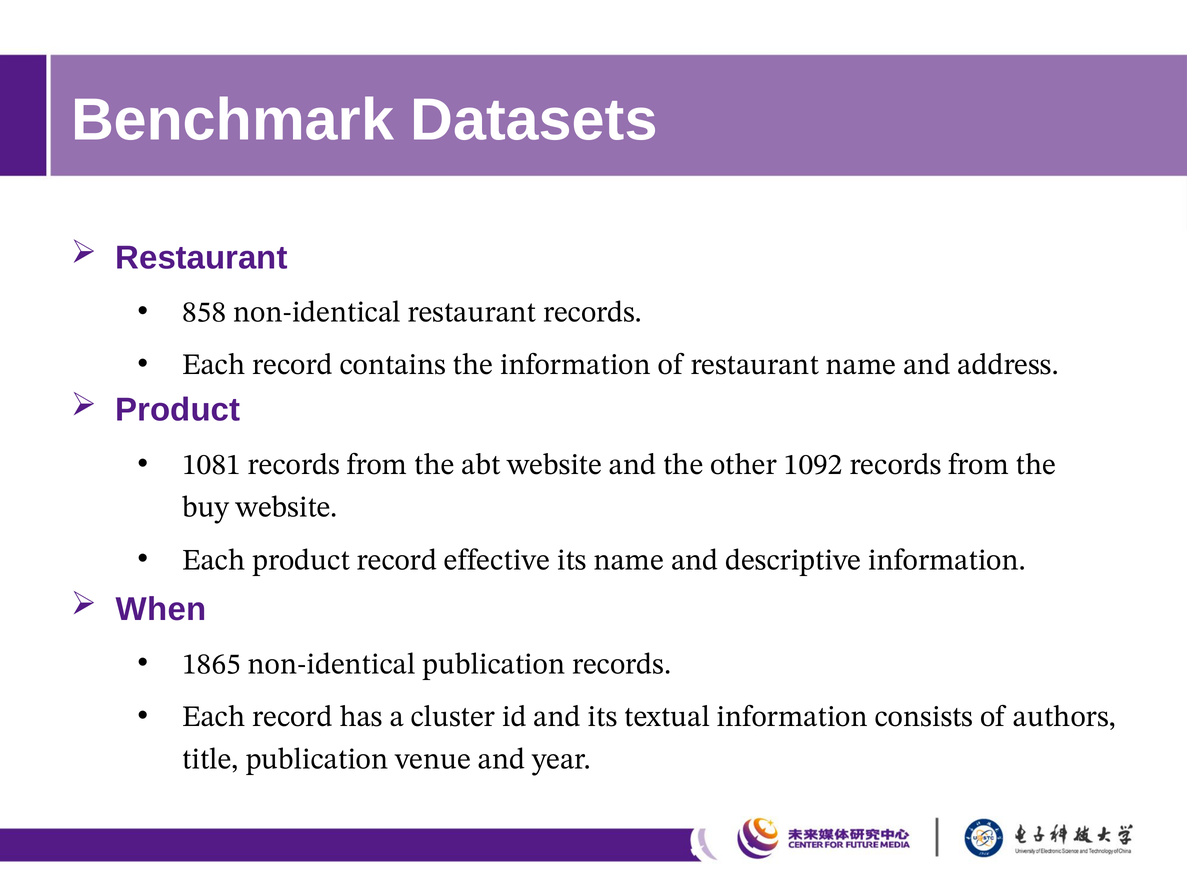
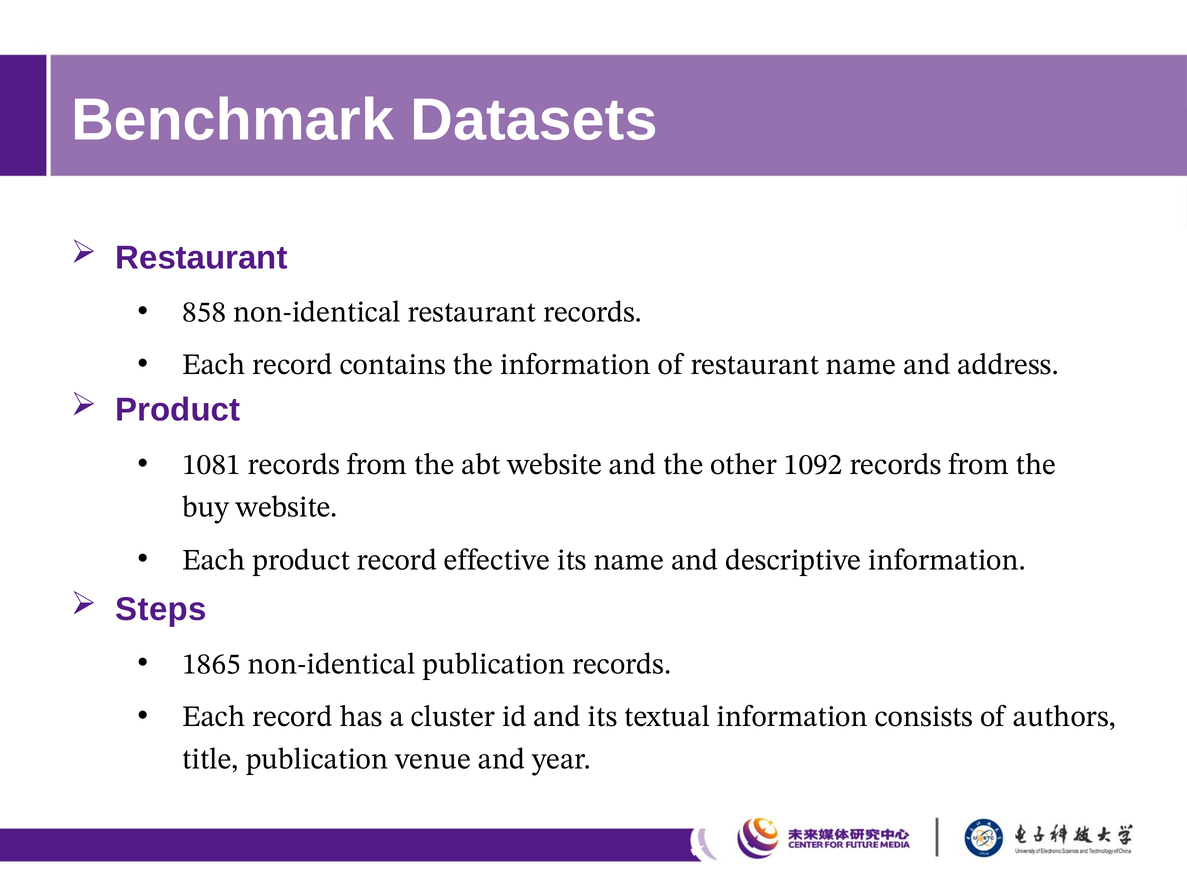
When: When -> Steps (161, 610)
